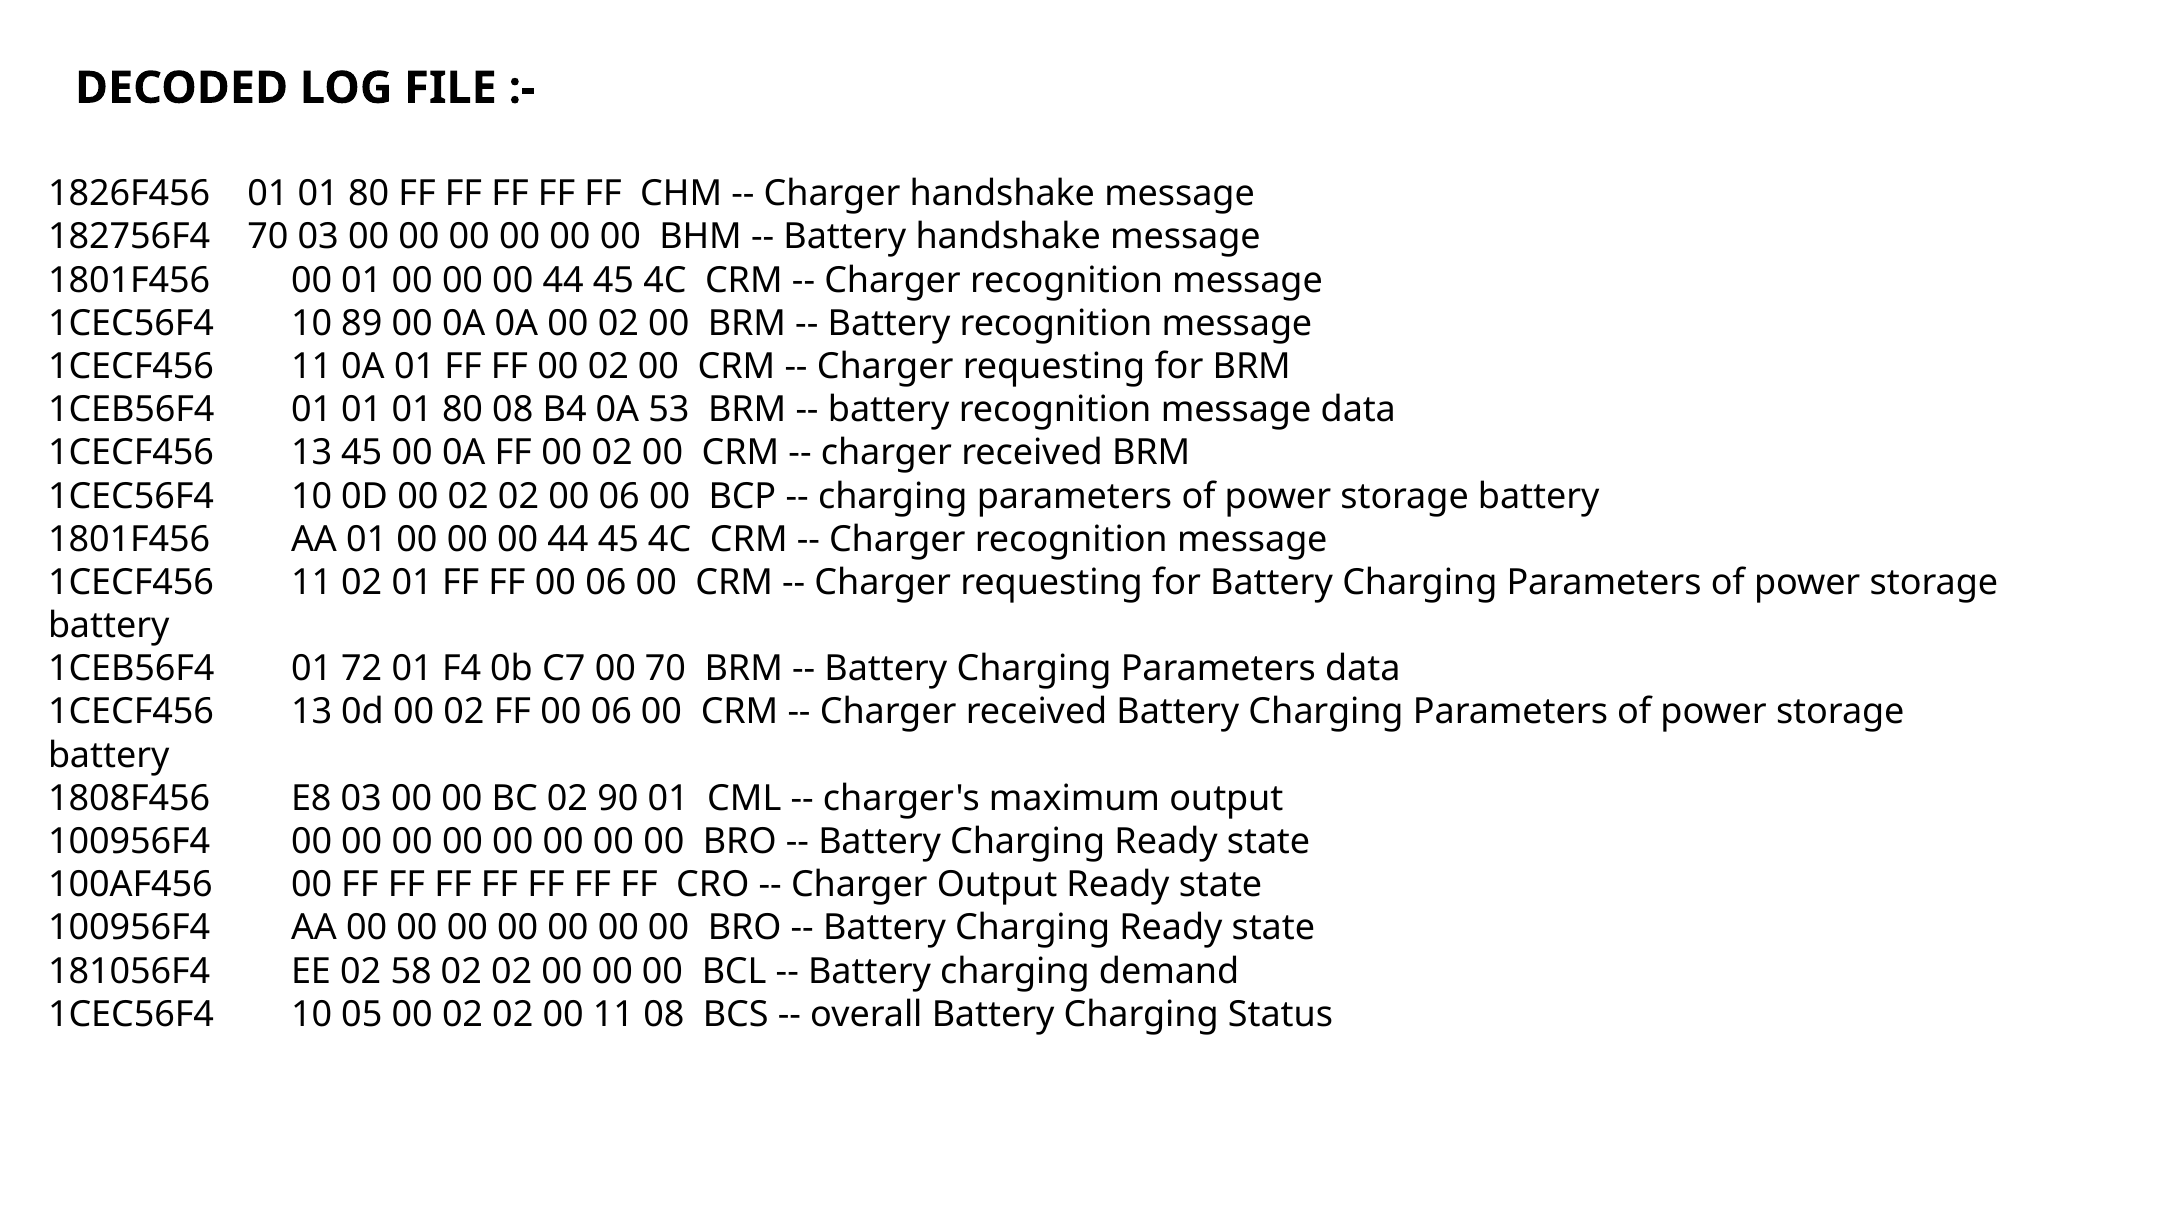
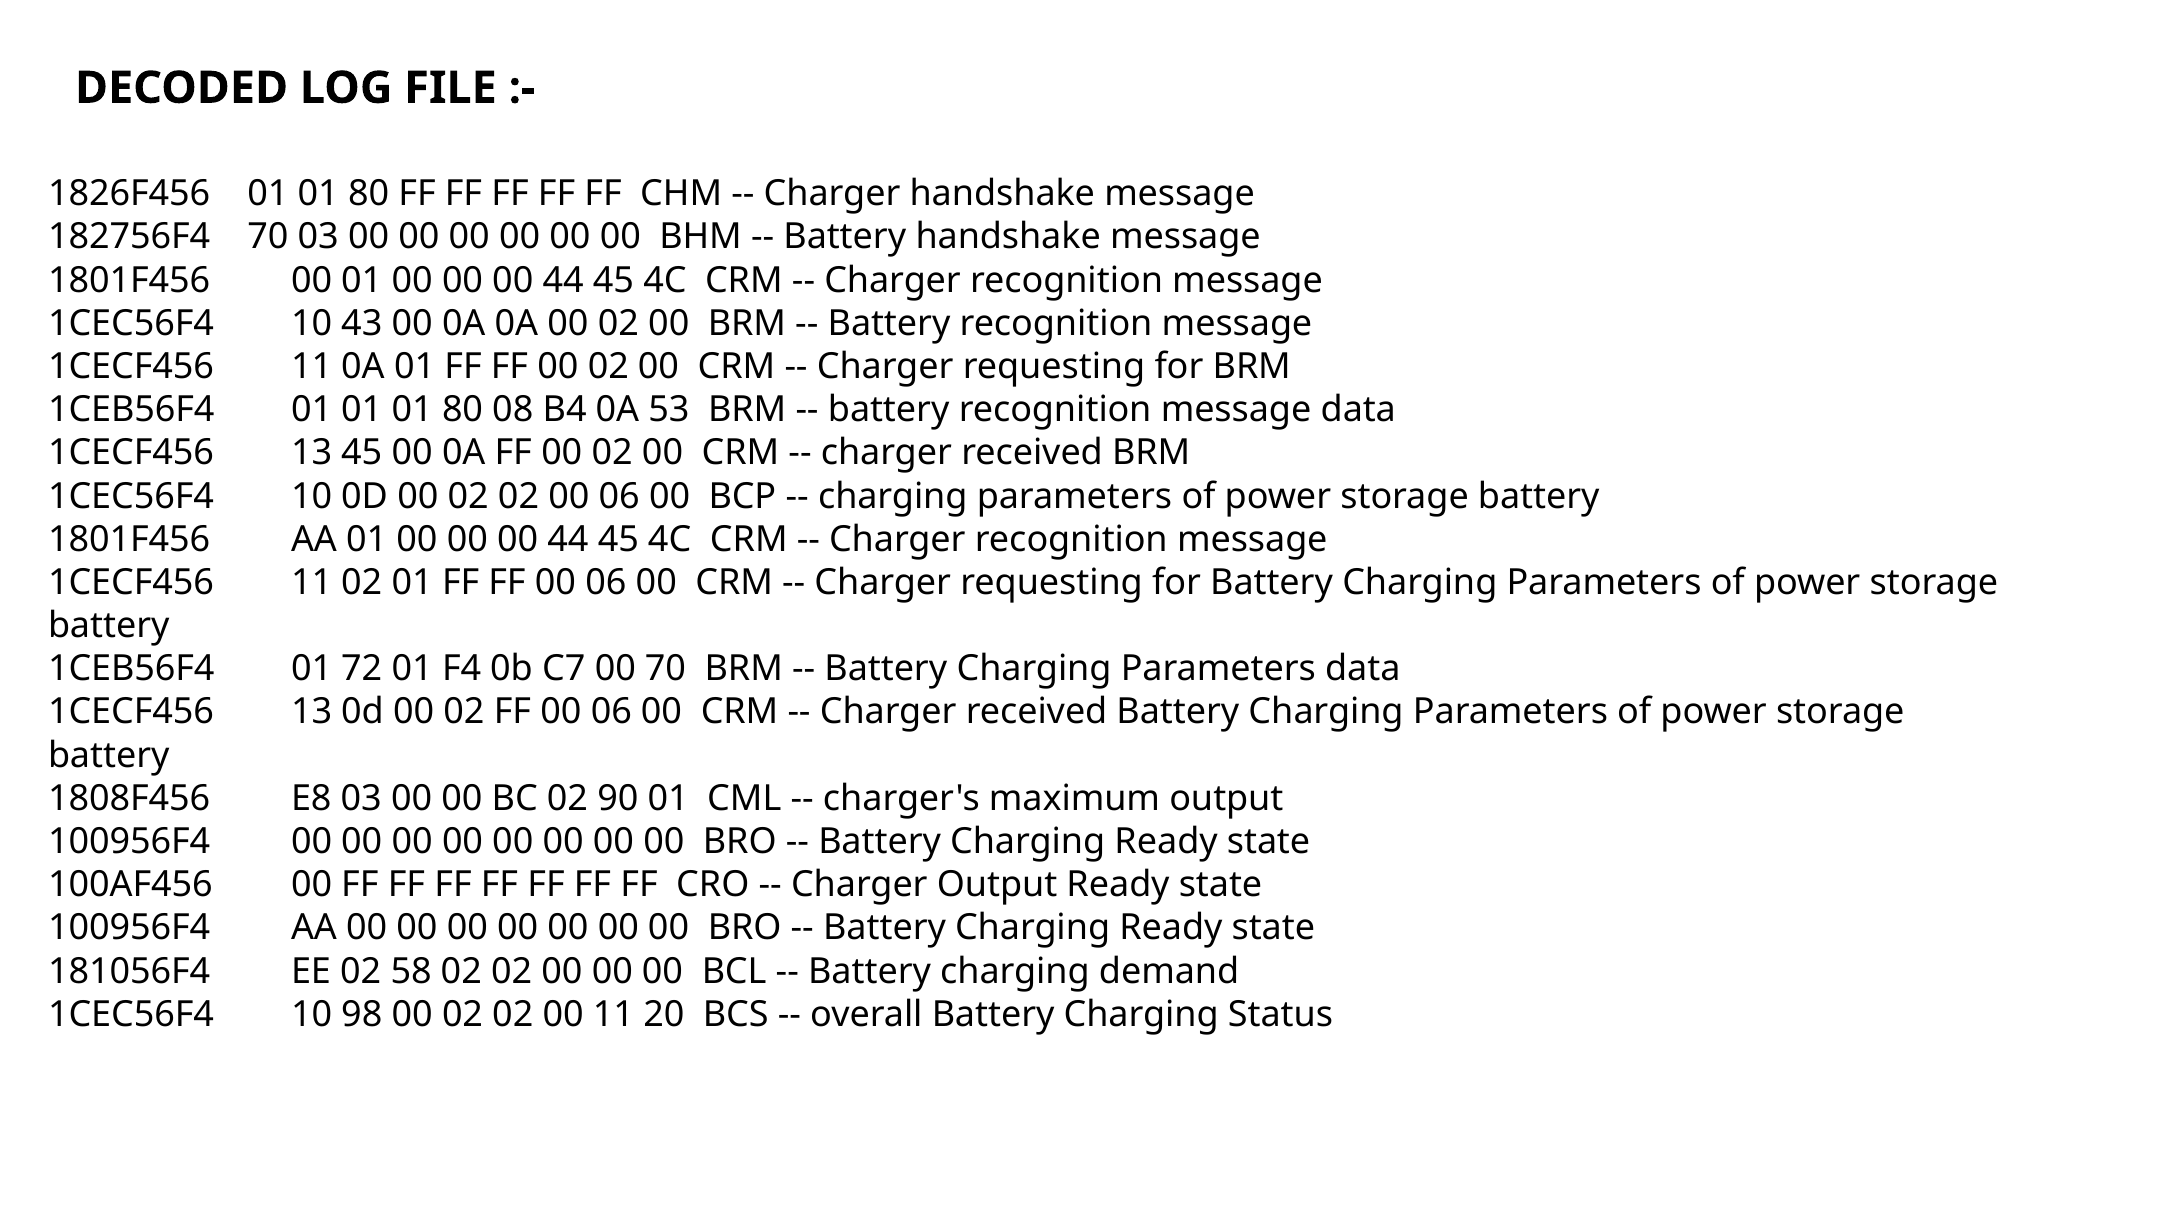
89: 89 -> 43 (362, 323)
05: 05 -> 98 (362, 1014)
11 08: 08 -> 20 (664, 1014)
